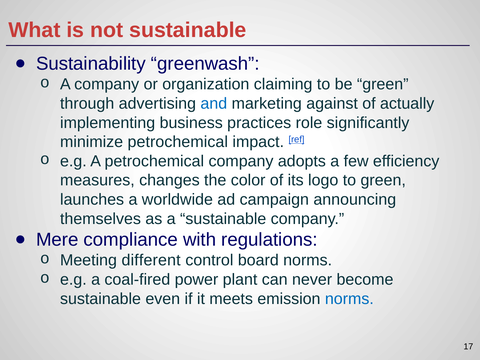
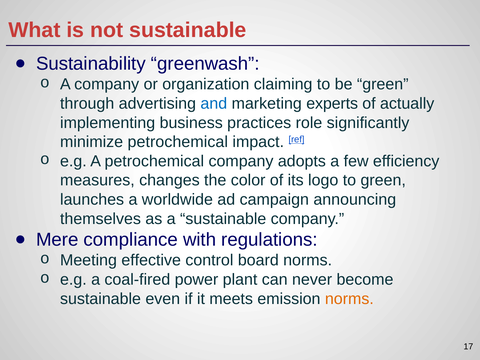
against: against -> experts (332, 104)
different: different -> effective (151, 260)
norms colour: blue -> orange (349, 299)
